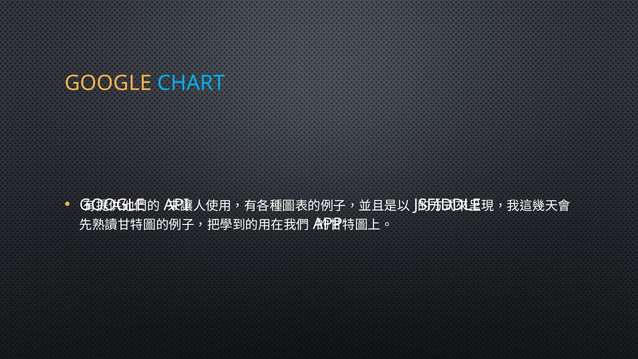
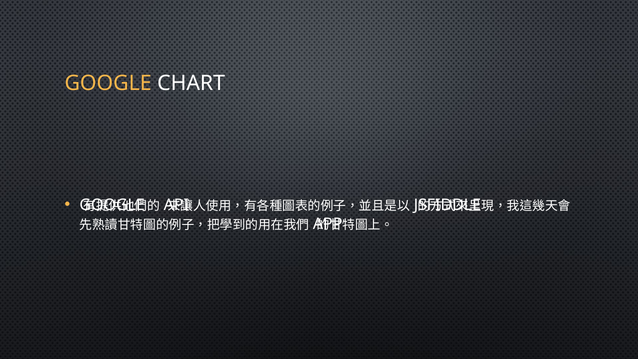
CHART colour: light blue -> white (191, 83)
